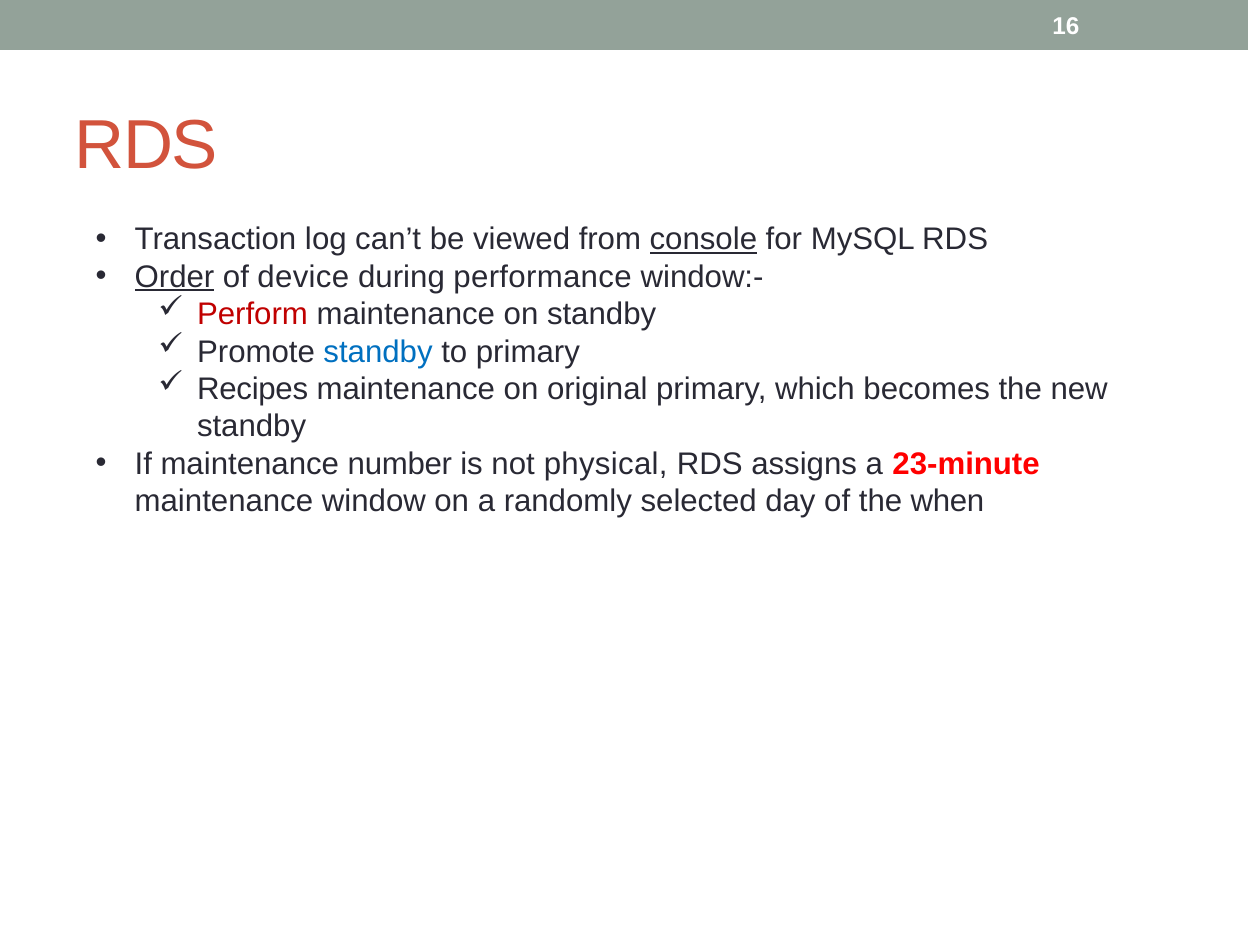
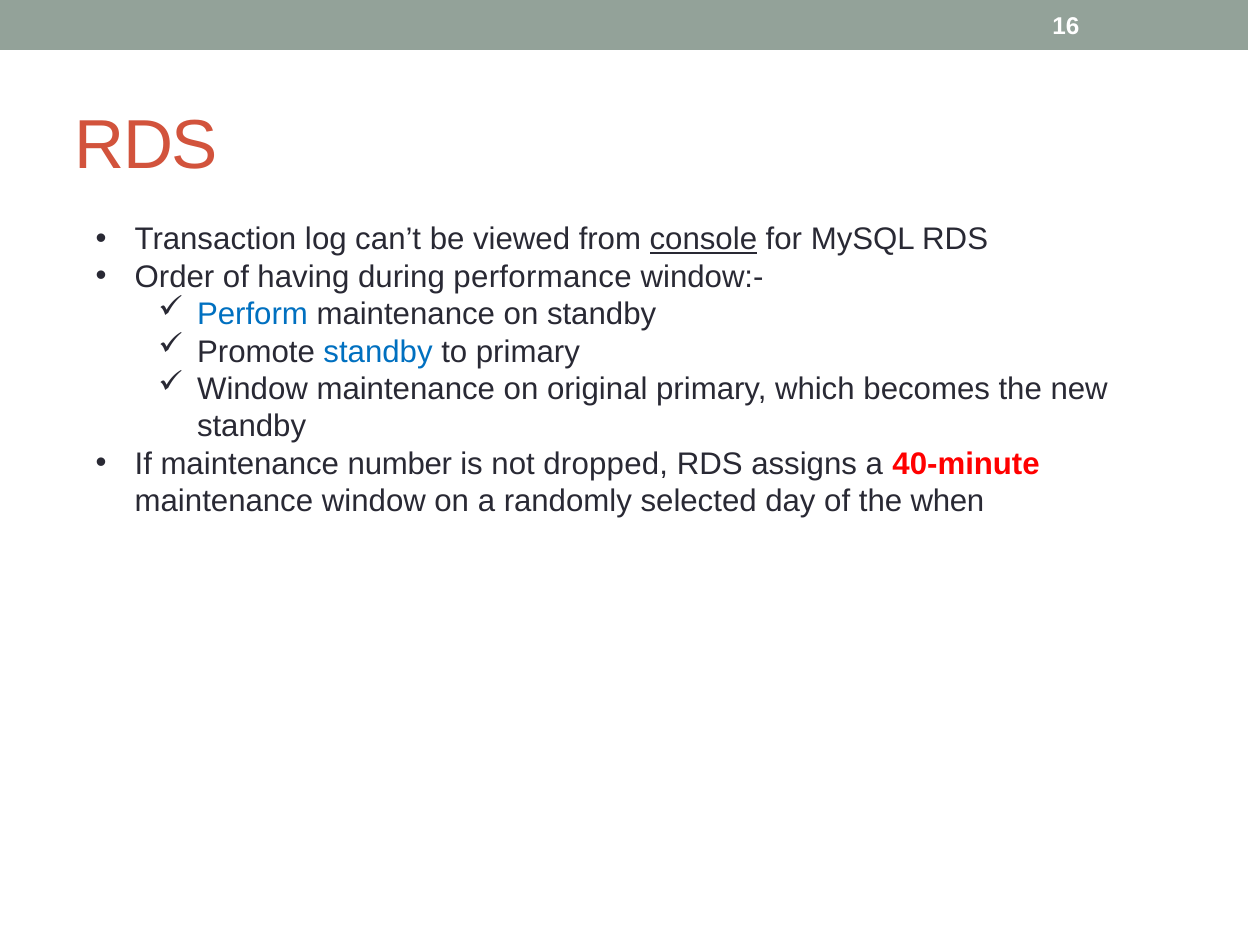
Order underline: present -> none (175, 277)
device: device -> having (303, 277)
Perform colour: red -> blue (253, 314)
Recipes: Recipes -> Window (253, 389)
physical: physical -> dropped (606, 464)
23-minute: 23-minute -> 40-minute (966, 464)
